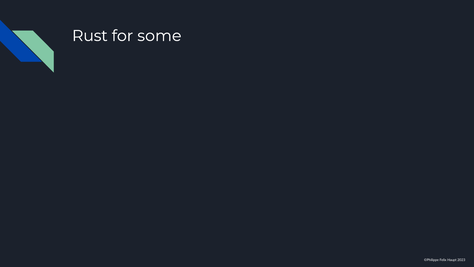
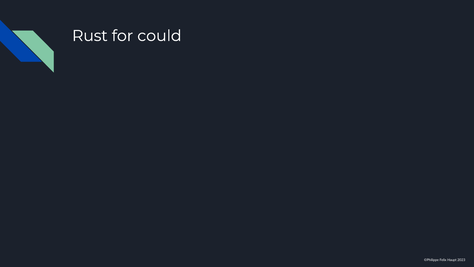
some: some -> could (159, 36)
